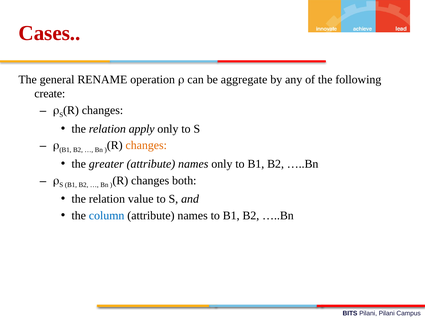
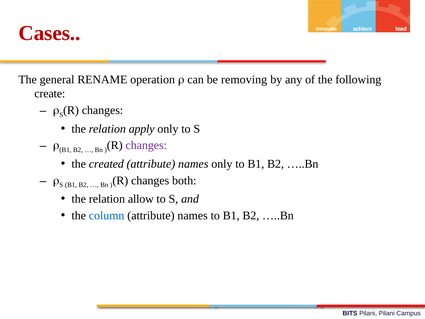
aggregate: aggregate -> removing (244, 79)
changes colour: orange -> purple (146, 145)
greater: greater -> created (106, 164)
value: value -> allow (141, 199)
